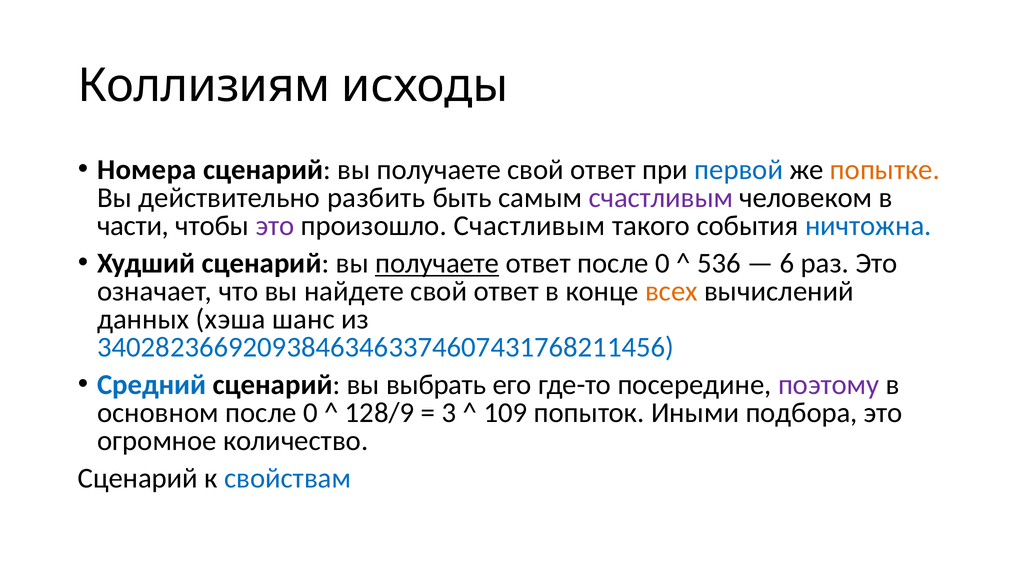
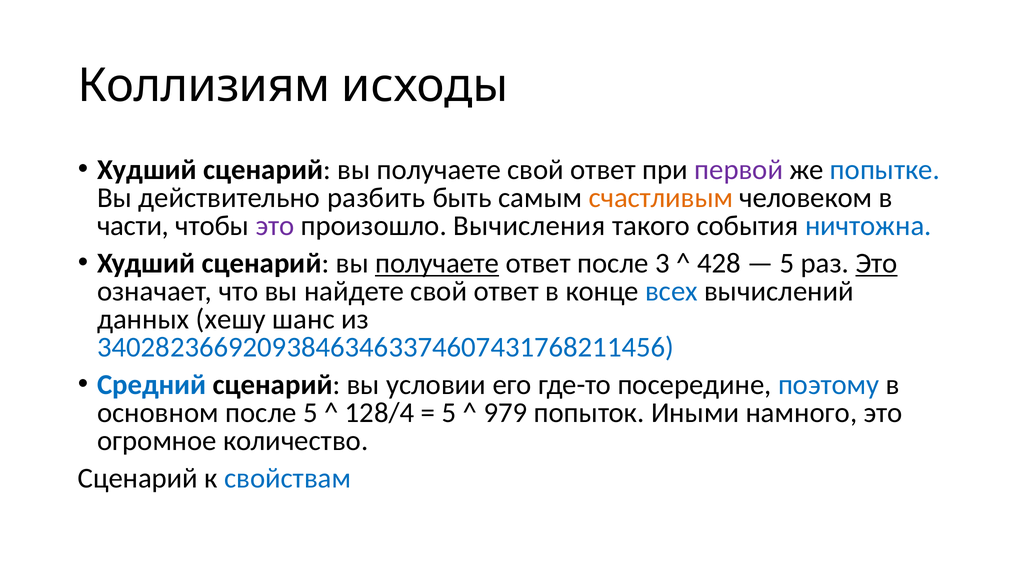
Номера: Номера -> Худший (147, 170)
первой colour: blue -> purple (739, 170)
попытке colour: orange -> blue (885, 170)
счастливым colour: purple -> orange (661, 198)
произошло Счастливым: Счастливым -> Вычисления (529, 226)
ответ после 0: 0 -> 3 (662, 263)
536: 536 -> 428 (719, 263)
6: 6 -> 5 (787, 263)
Это underline: none -> present (877, 263)
всех colour: orange -> blue (671, 291)
хэша: хэша -> хешу (231, 319)
выбрать: выбрать -> условии (436, 385)
поэтому colour: purple -> blue (829, 385)
основном после 0: 0 -> 5 (310, 413)
128/9: 128/9 -> 128/4 (380, 413)
3: 3 -> 5 (449, 413)
109: 109 -> 979 (505, 413)
подбора: подбора -> намного (801, 413)
